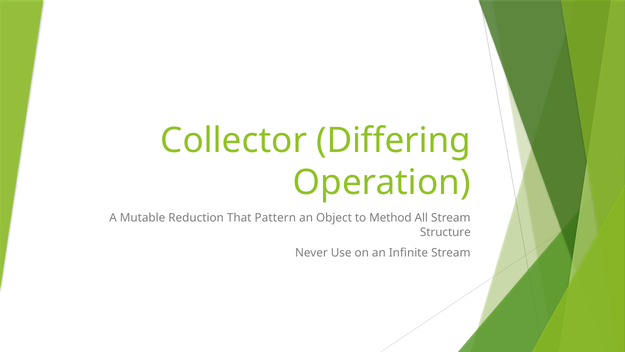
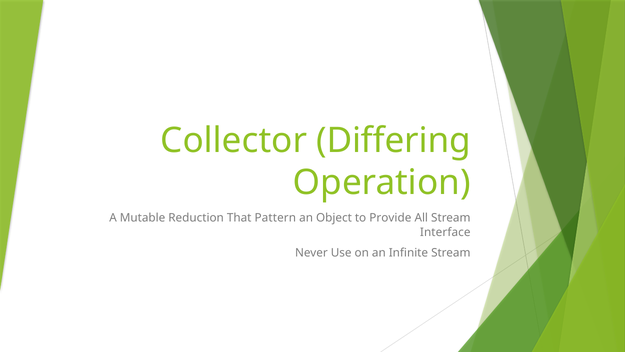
Method: Method -> Provide (390, 218)
Structure: Structure -> Interface (445, 232)
